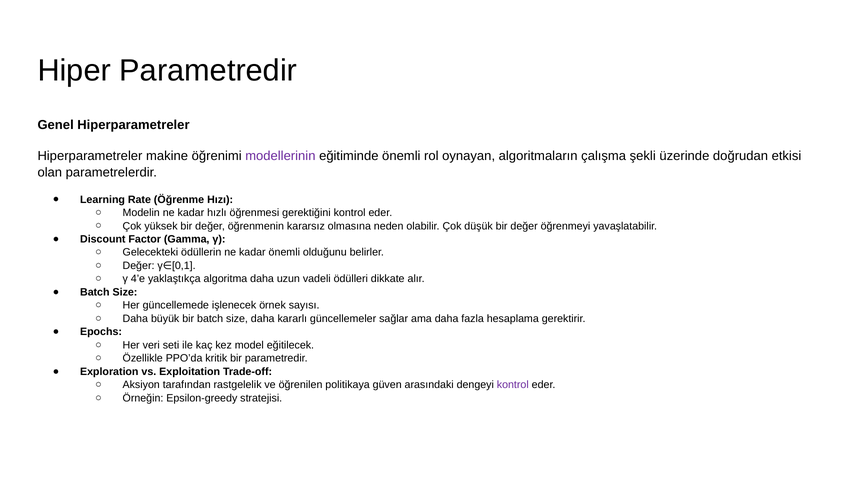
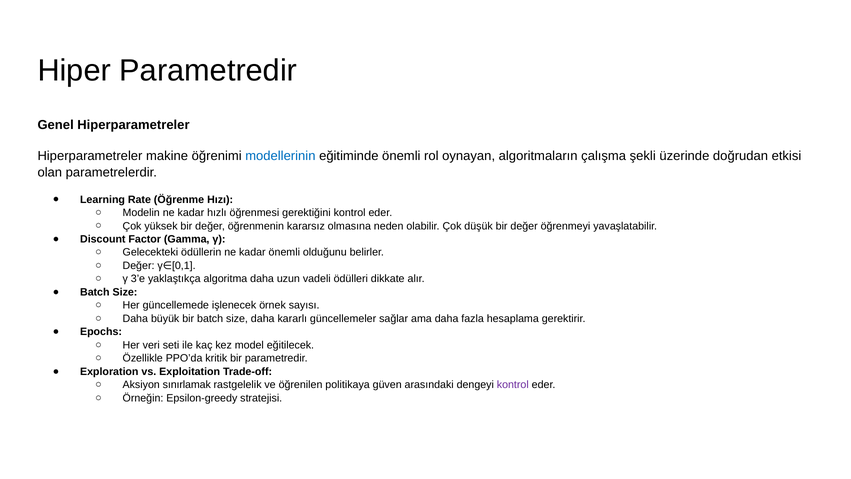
modellerinin colour: purple -> blue (280, 156)
4’e: 4’e -> 3’e (138, 279)
tarafından: tarafından -> sınırlamak (187, 385)
